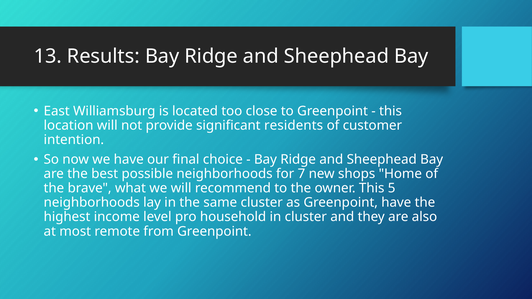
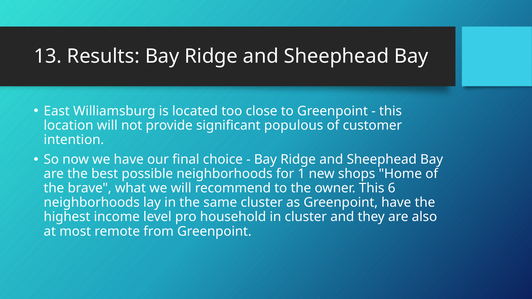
residents: residents -> populous (294, 125)
7: 7 -> 1 (301, 174)
5: 5 -> 6 (392, 188)
